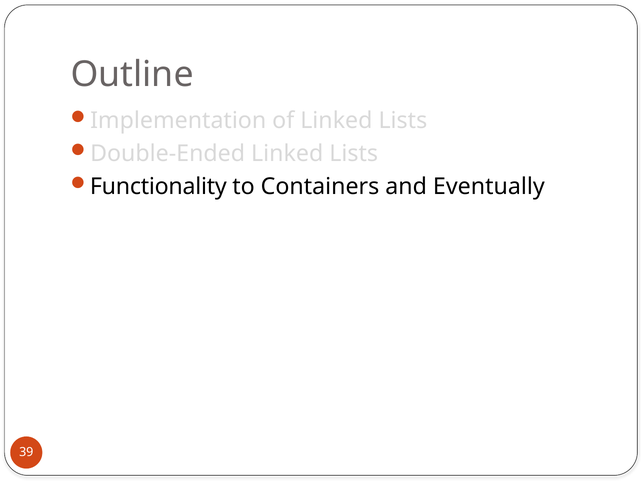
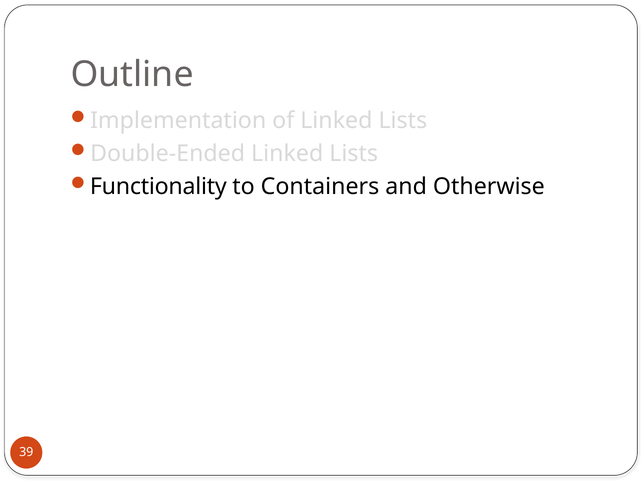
Eventually: Eventually -> Otherwise (489, 186)
